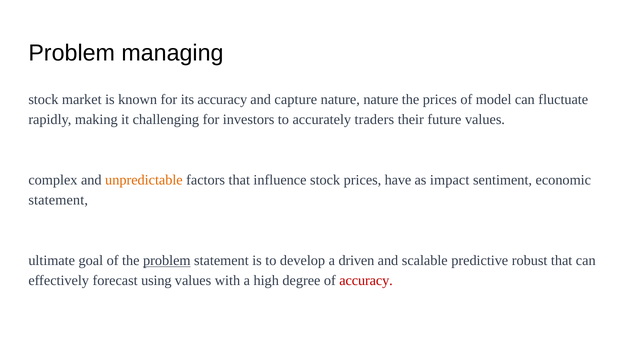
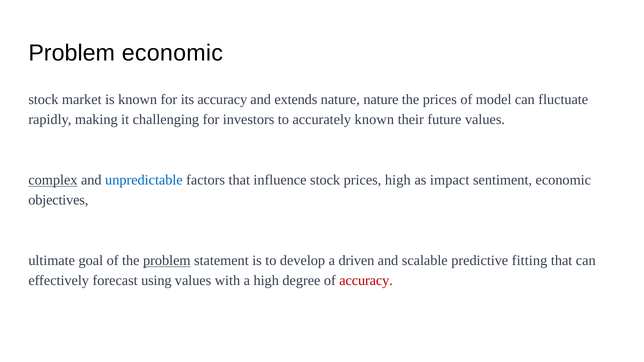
Problem managing: managing -> economic (172, 53)
capture: capture -> extends (296, 100)
accurately traders: traders -> known (374, 119)
complex underline: none -> present (53, 180)
unpredictable colour: orange -> blue (144, 180)
prices have: have -> high (398, 180)
statement: statement -> objectives (58, 200)
robust: robust -> fitting (530, 261)
